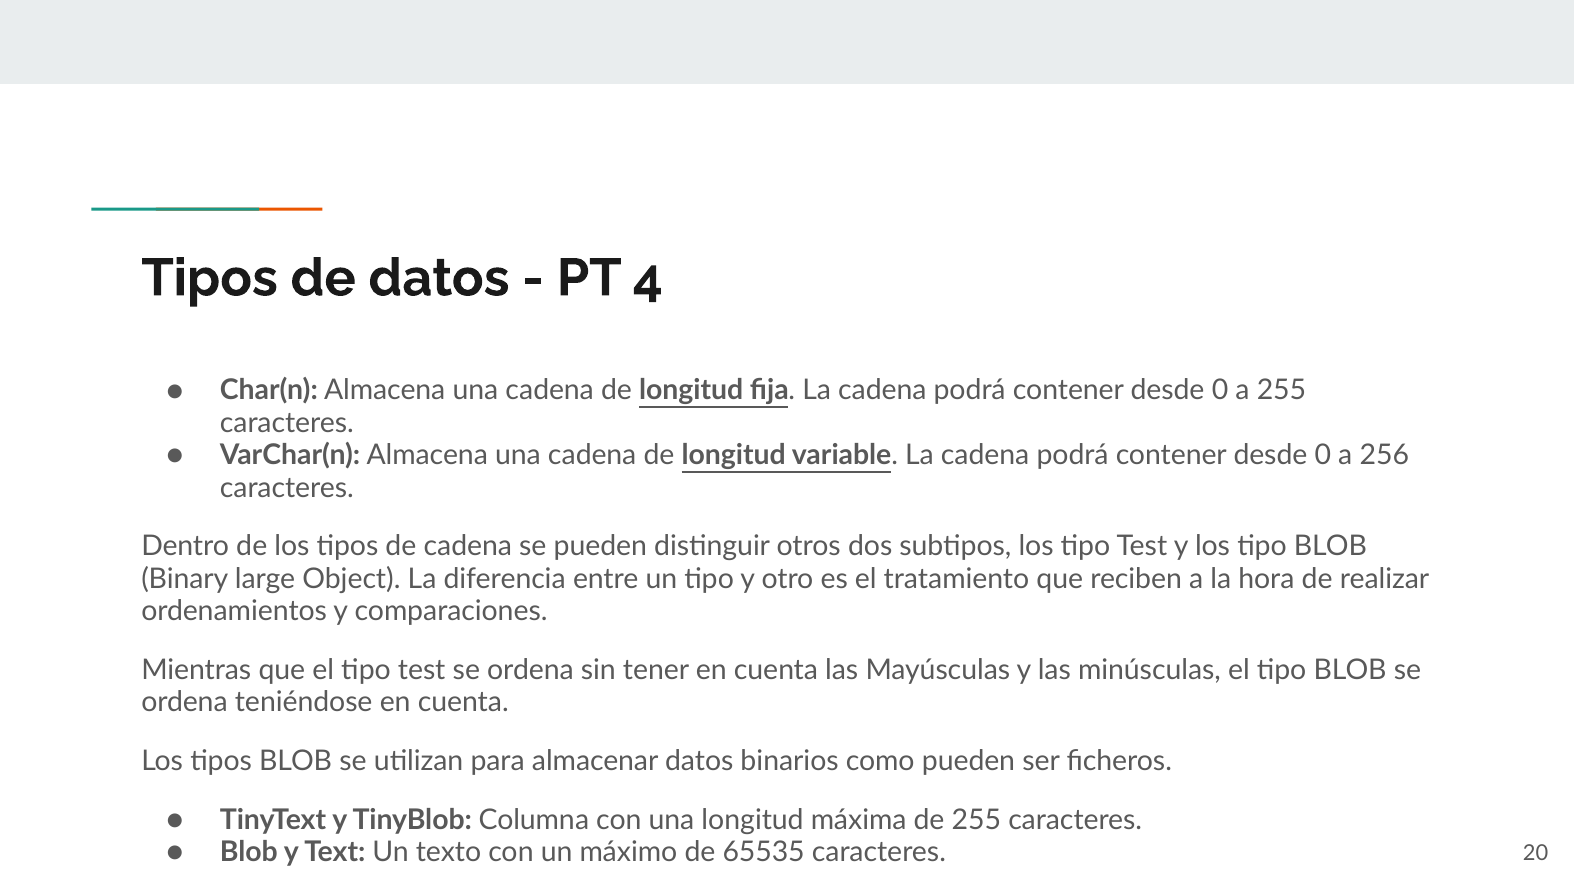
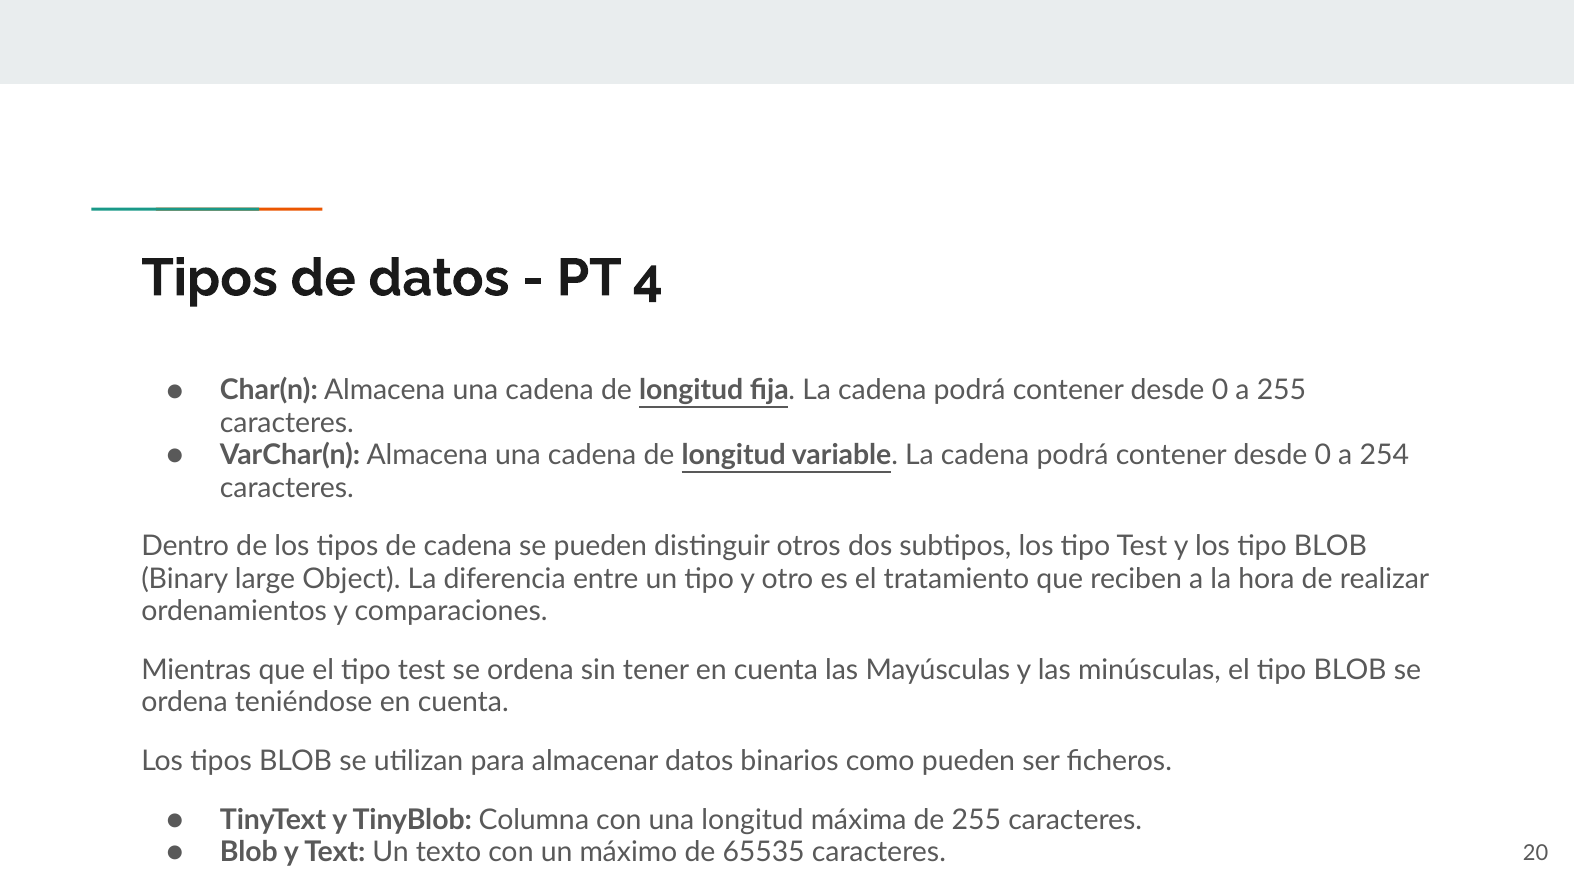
256: 256 -> 254 (1384, 455)
